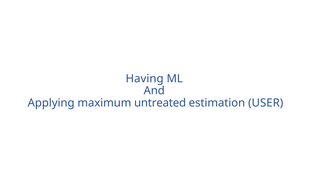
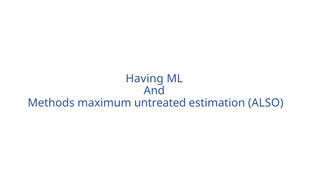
Applying: Applying -> Methods (51, 103)
USER: USER -> ALSO (266, 103)
